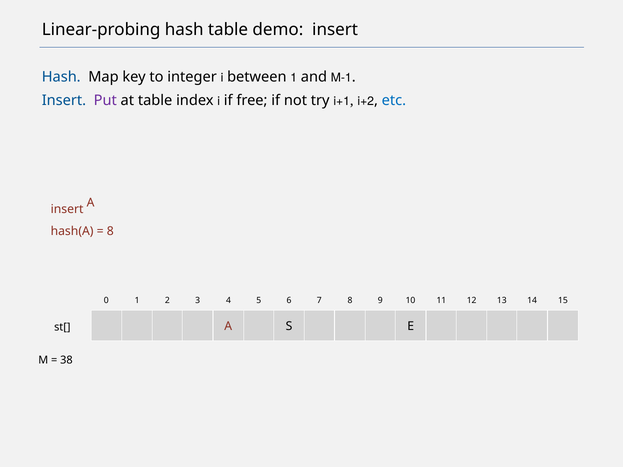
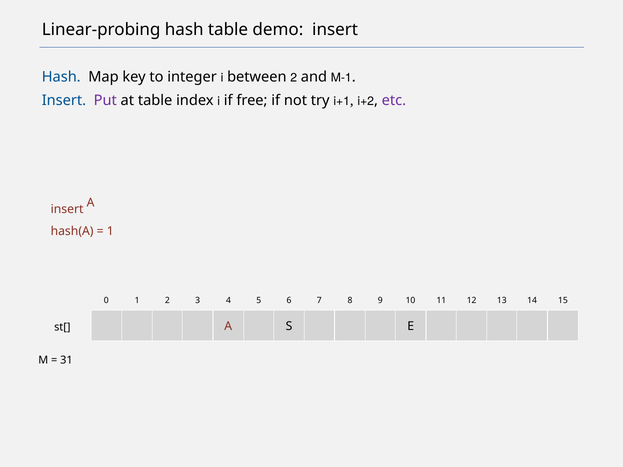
between 1: 1 -> 2 (294, 78)
etc colour: blue -> purple (394, 101)
8: 8 -> 1 (110, 231)
38: 38 -> 31 (66, 360)
